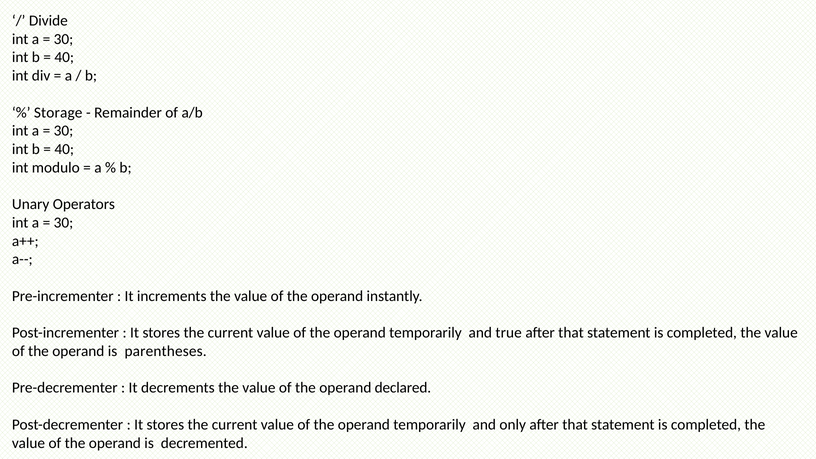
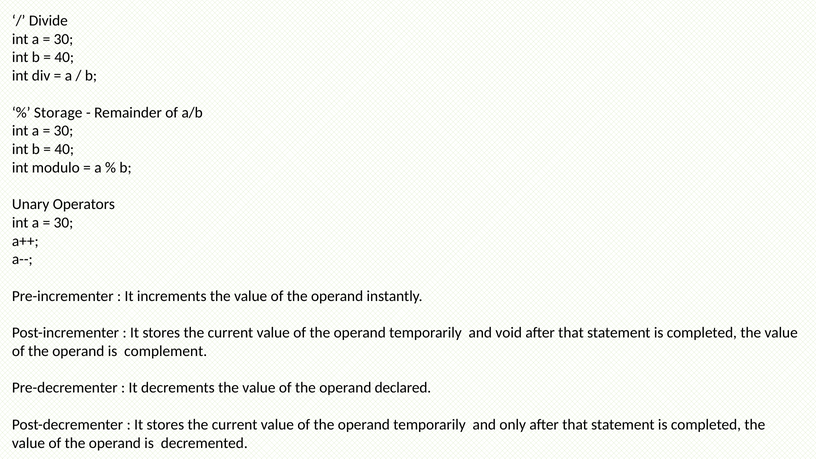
true: true -> void (509, 333)
parentheses: parentheses -> complement (166, 351)
